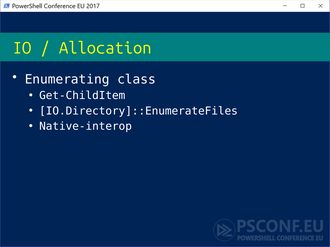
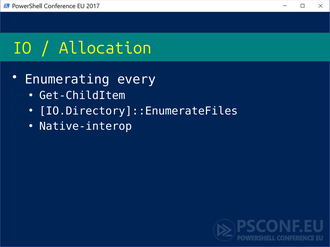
class: class -> every (137, 79)
